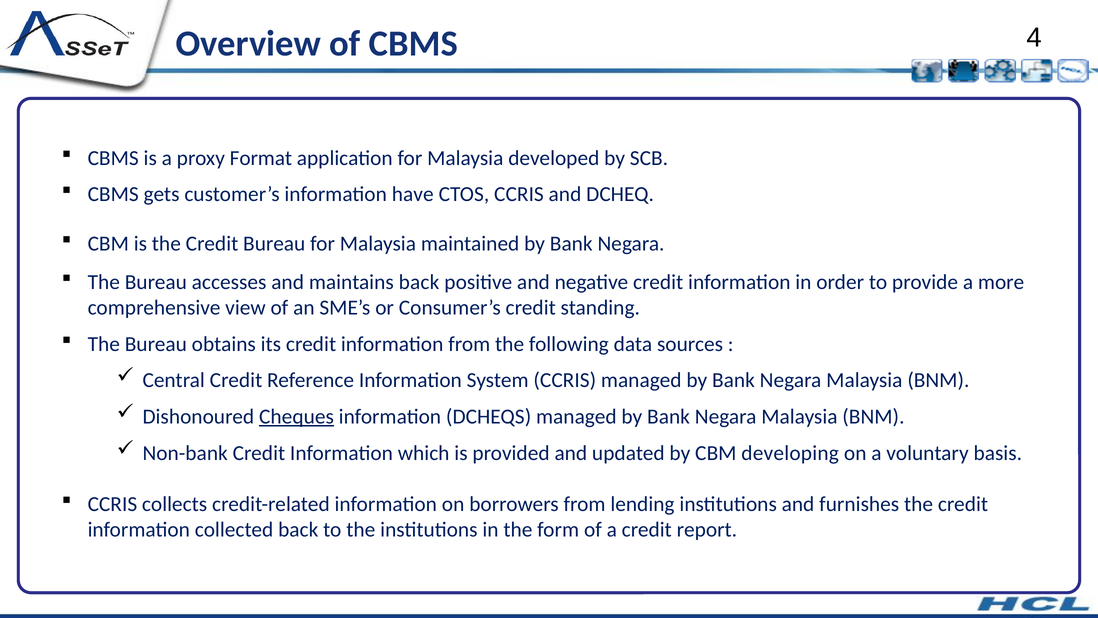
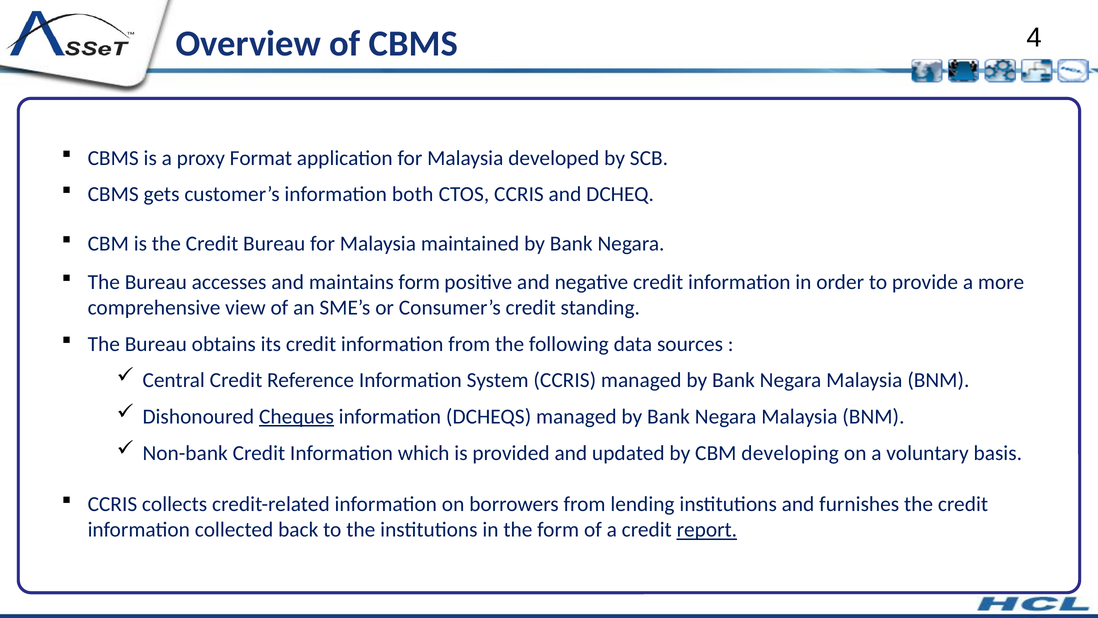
have: have -> both (413, 194)
maintains back: back -> form (419, 282)
report underline: none -> present (707, 530)
